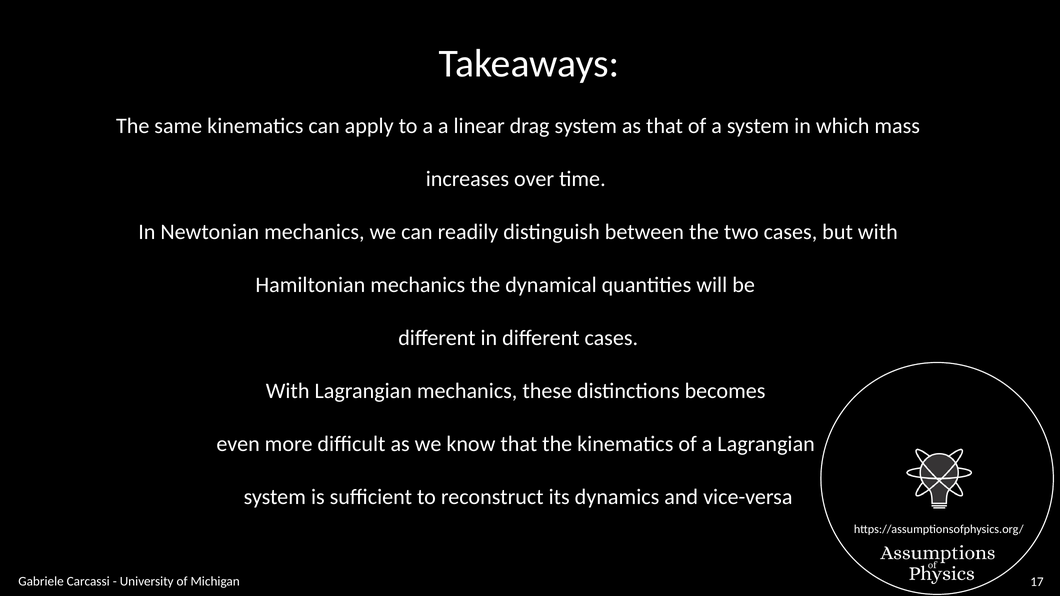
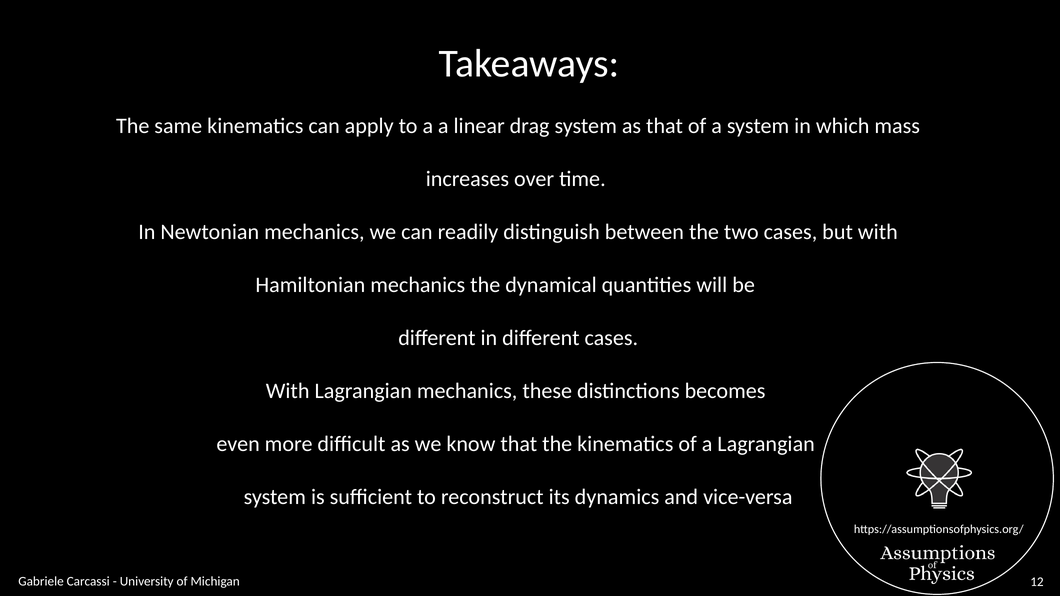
17: 17 -> 12 (1037, 582)
